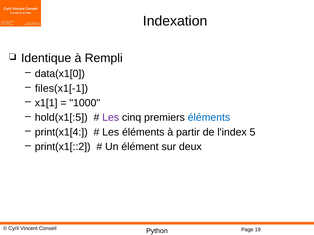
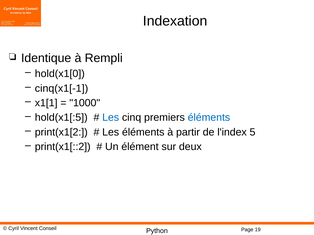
data(x1[0: data(x1[0 -> hold(x1[0 (60, 74)
files(x1[-1: files(x1[-1 -> cinq(x1[-1 (61, 88)
Les colour: purple -> blue (111, 118)
print(x1[4: print(x1[4 -> print(x1[2 (61, 132)
